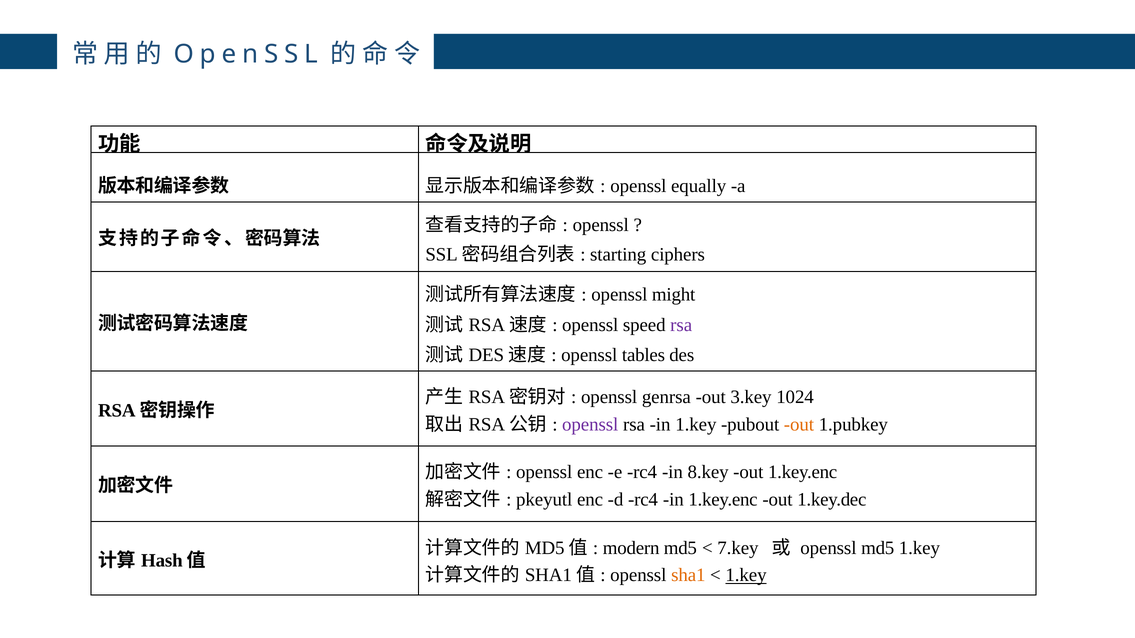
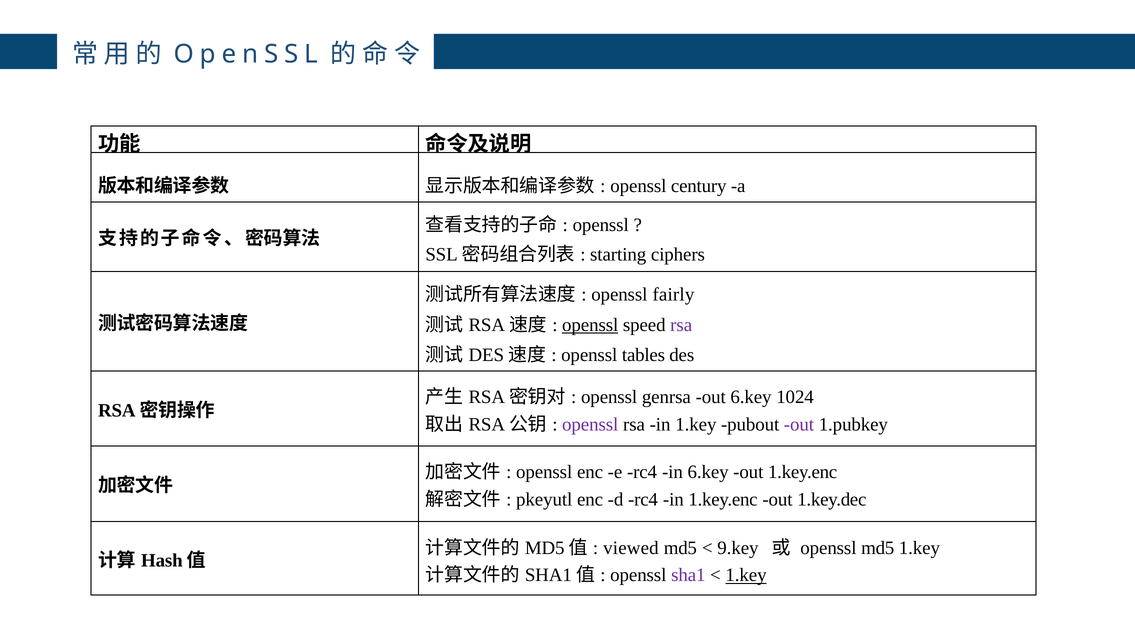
equally: equally -> century (699, 186)
might: might -> fairly (673, 295)
openssl underline: none -> present (590, 325)
out 3.key: 3.key -> 6.key (751, 397)
out colour: orange -> purple (799, 425)
in 8.key: 8.key -> 6.key (708, 473)
modern: modern -> viewed (631, 548)
7.key: 7.key -> 9.key (738, 548)
sha1 colour: orange -> purple (688, 576)
